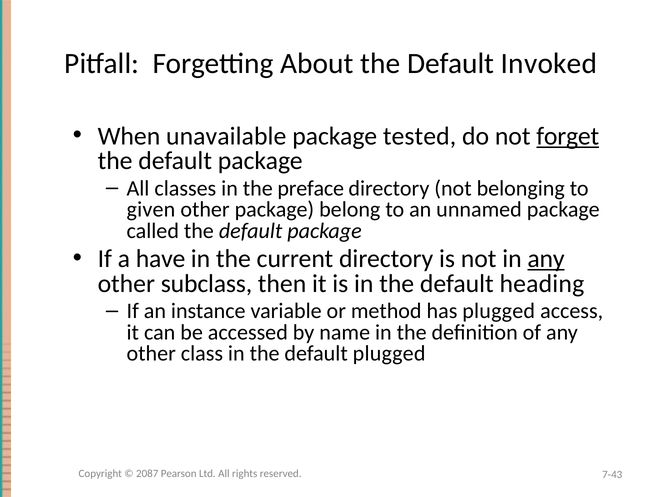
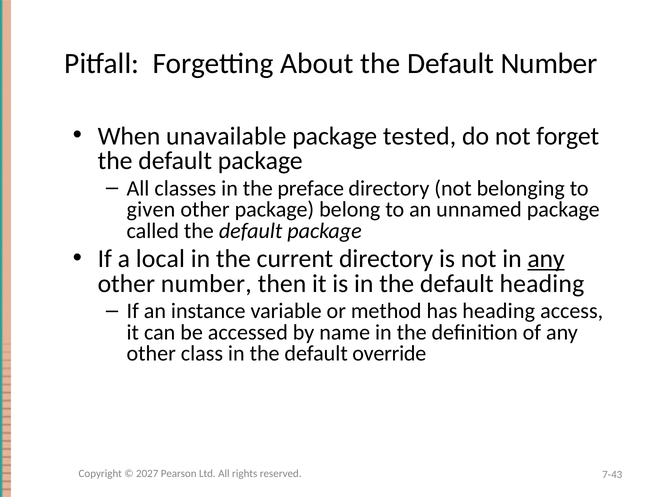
Default Invoked: Invoked -> Number (549, 63)
forget underline: present -> none (568, 136)
have: have -> local (160, 259)
other subclass: subclass -> number (206, 283)
has plugged: plugged -> heading (499, 311)
default plugged: plugged -> override (389, 353)
2087: 2087 -> 2027 (147, 473)
